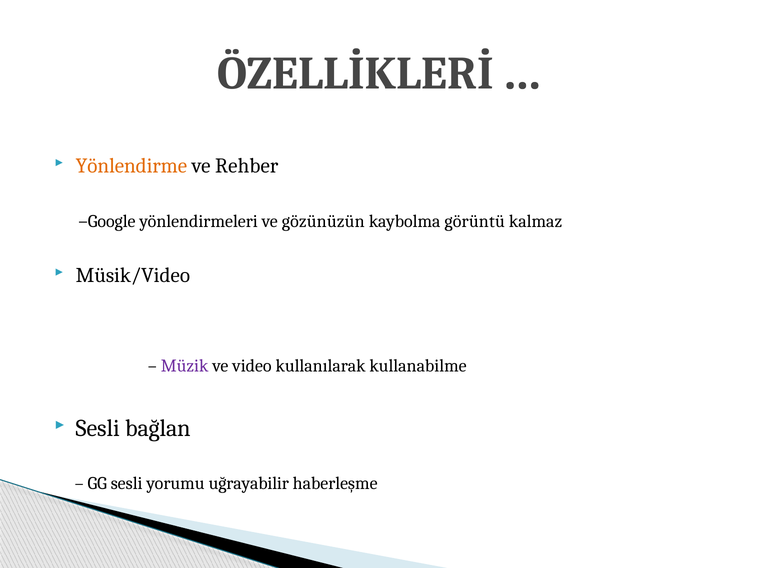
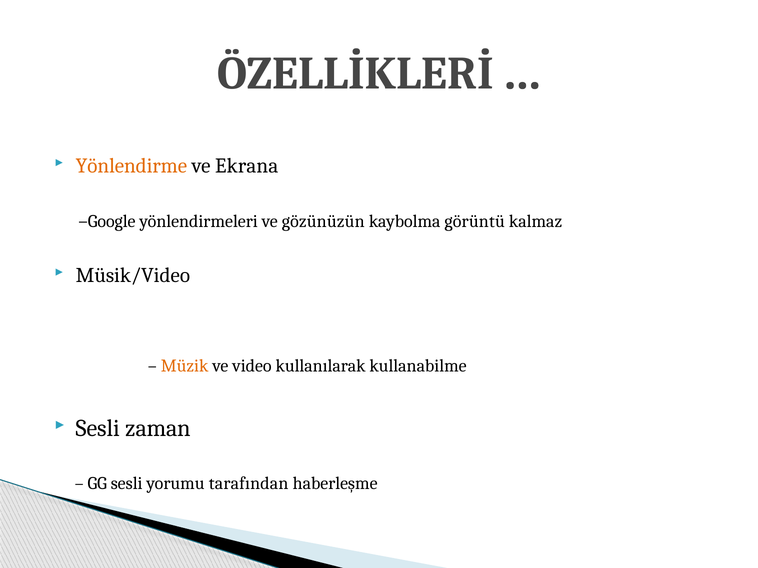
Rehber: Rehber -> Ekrana (247, 166)
Müzik colour: purple -> orange (185, 366)
bağlan: bağlan -> zaman (158, 429)
uğrayabilir: uğrayabilir -> tarafından (249, 484)
